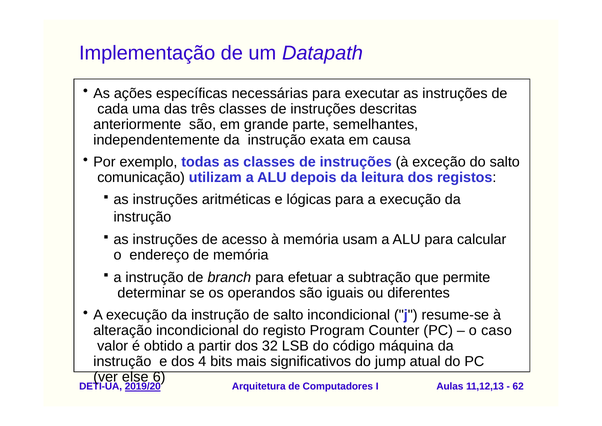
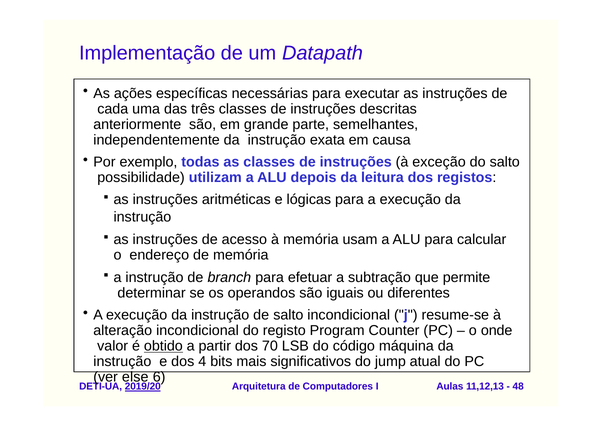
comunicação: comunicação -> possibilidade (141, 177)
caso: caso -> onde (497, 330)
obtido underline: none -> present (163, 346)
32: 32 -> 70 (270, 346)
62: 62 -> 48 (518, 386)
